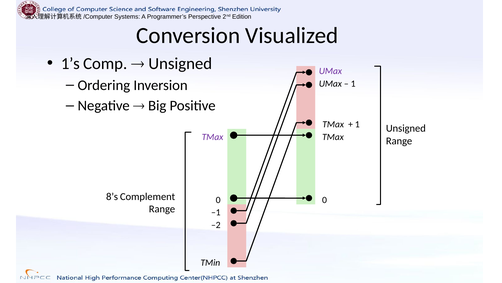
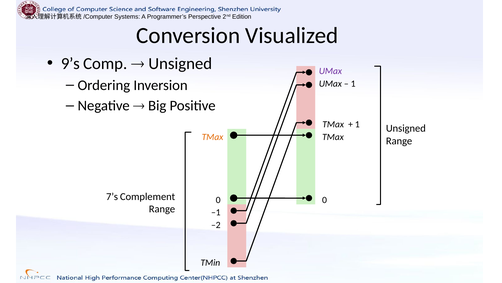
1’s: 1’s -> 9’s (70, 63)
TMax colour: purple -> orange (213, 137)
8’s: 8’s -> 7’s (112, 196)
